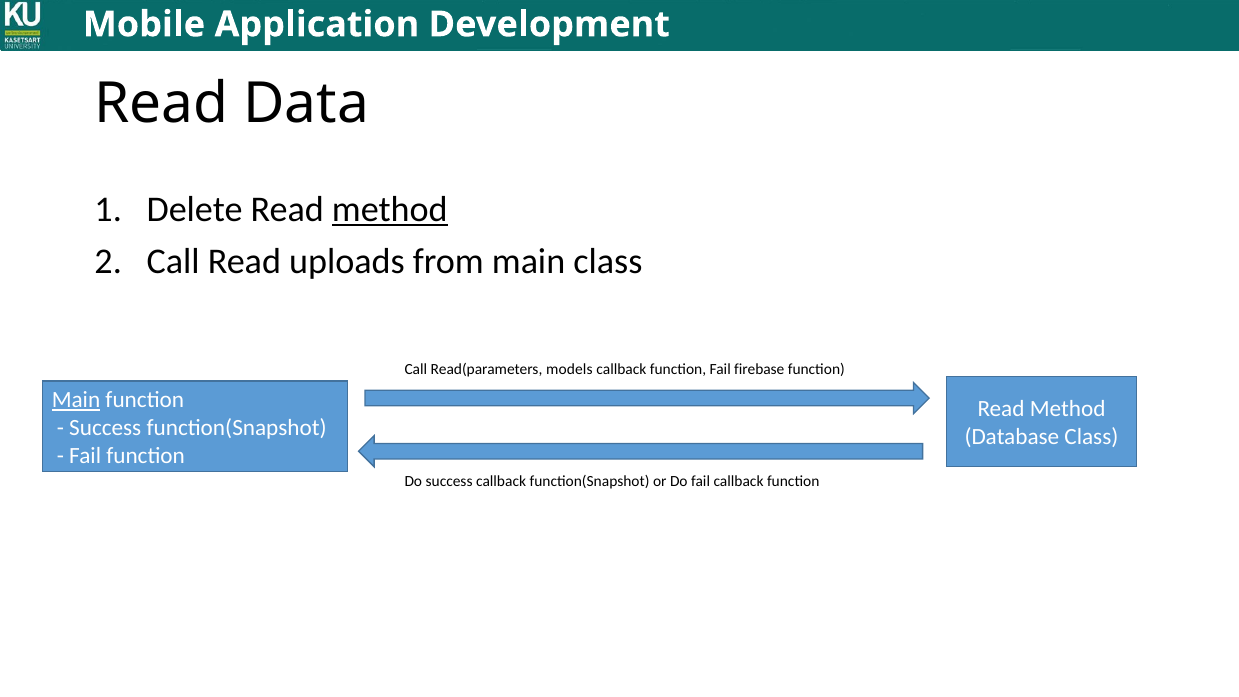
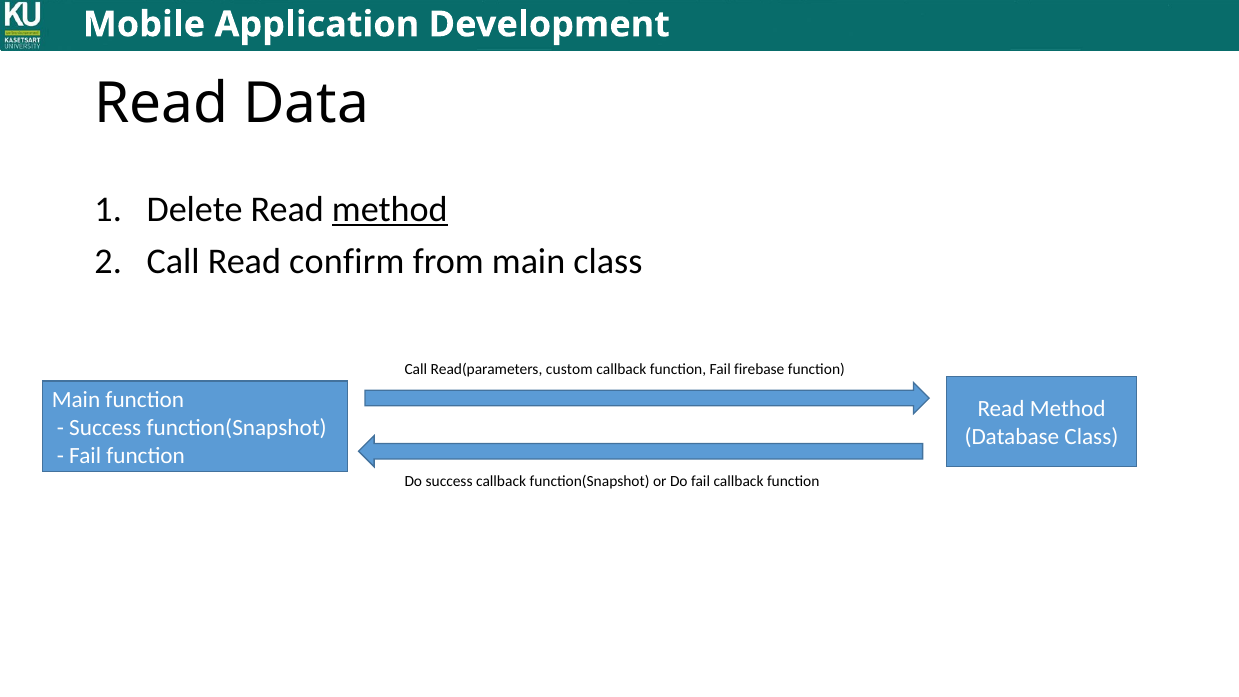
uploads: uploads -> confirm (347, 261)
models: models -> custom (569, 369)
Main underline: present -> none (76, 400)
